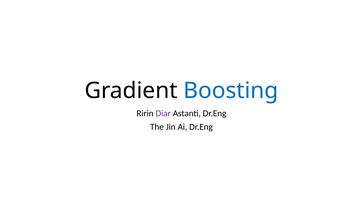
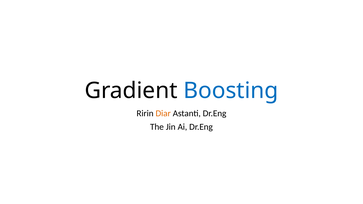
Diar colour: purple -> orange (163, 113)
